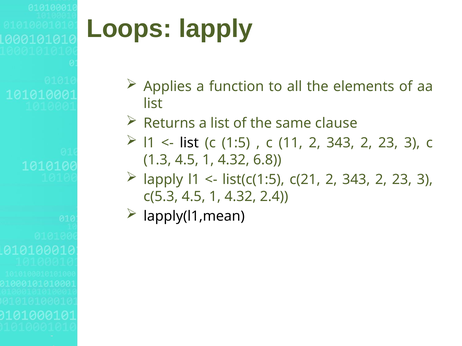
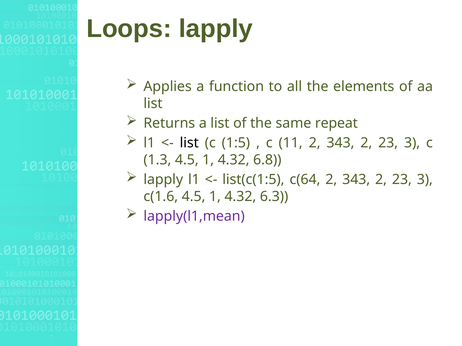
clause: clause -> repeat (336, 123)
c(21: c(21 -> c(64 (305, 180)
c(5.3: c(5.3 -> c(1.6 (161, 197)
2.4: 2.4 -> 6.3 (274, 197)
lapply(l1,mean colour: black -> purple (194, 217)
